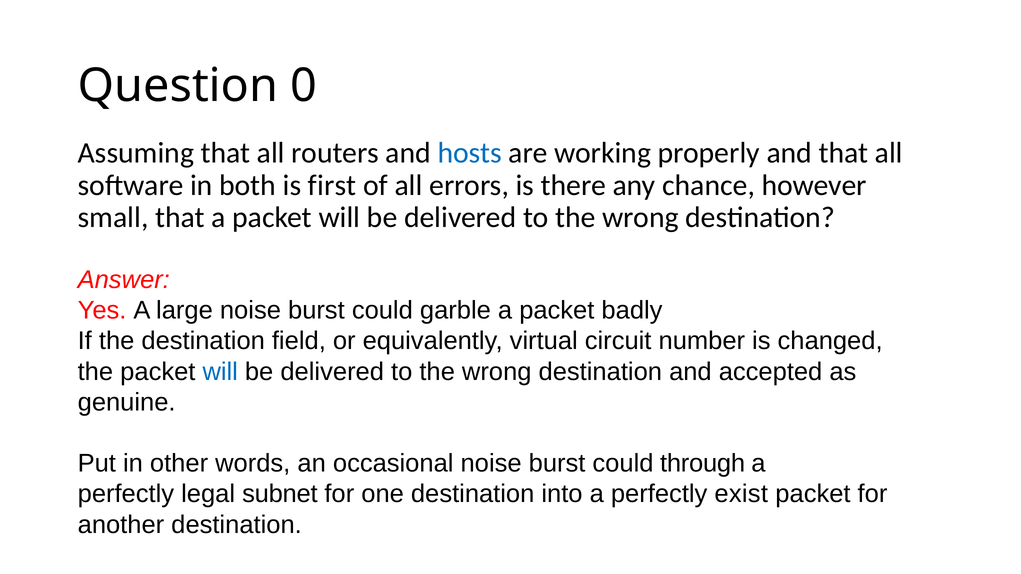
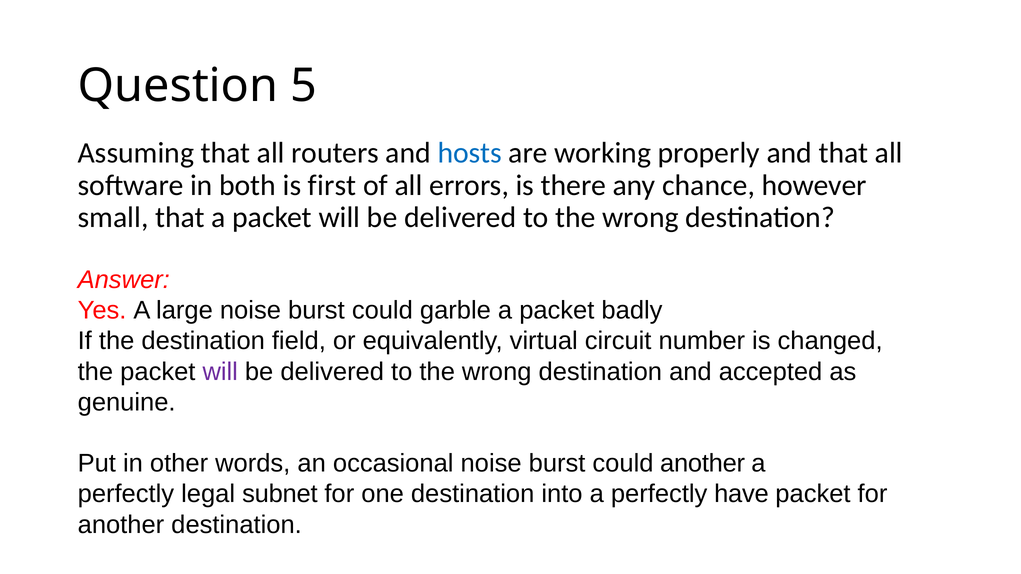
0: 0 -> 5 (304, 86)
will colour: blue -> purple (220, 372)
could through: through -> another (703, 464)
exist: exist -> have (741, 494)
